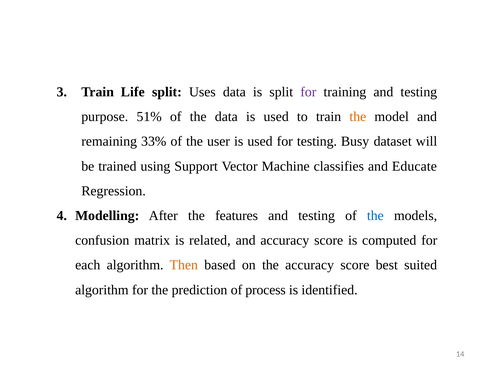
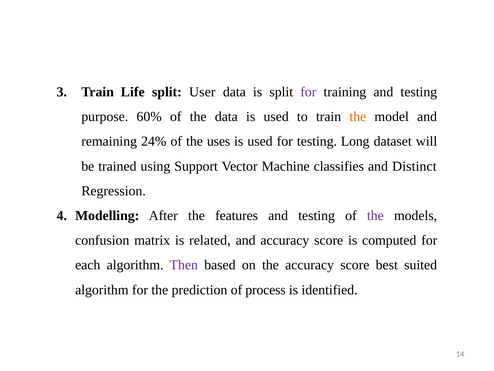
Uses: Uses -> User (202, 92)
51%: 51% -> 60% (149, 117)
33%: 33% -> 24% (154, 141)
user: user -> uses (219, 141)
Busy: Busy -> Long (355, 141)
Educate: Educate -> Distinct (414, 166)
the colour: blue -> purple (375, 215)
Then colour: orange -> purple (184, 265)
